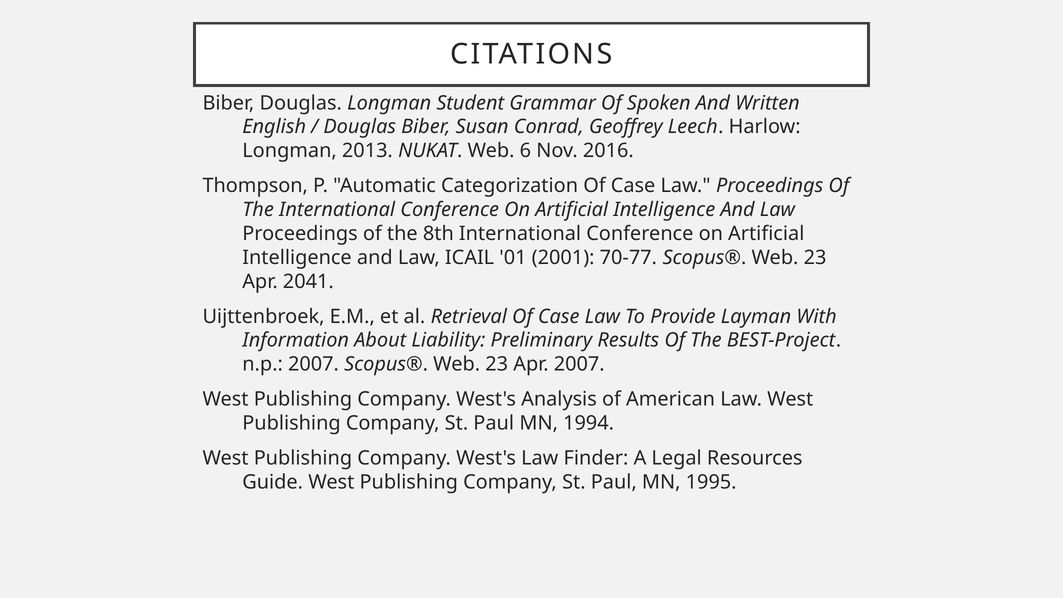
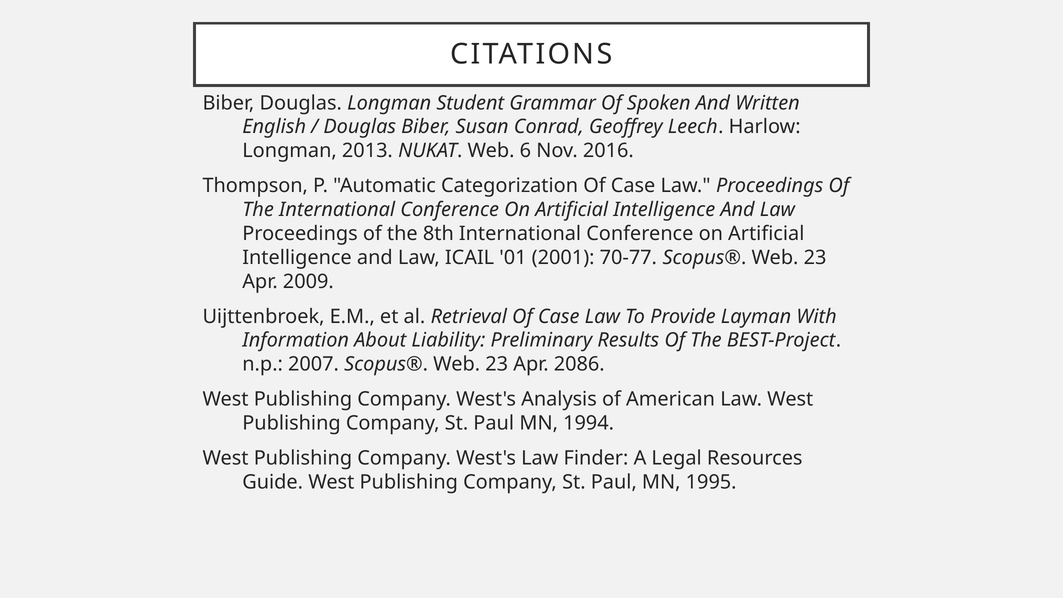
2041: 2041 -> 2009 (308, 281)
Apr 2007: 2007 -> 2086 (579, 364)
